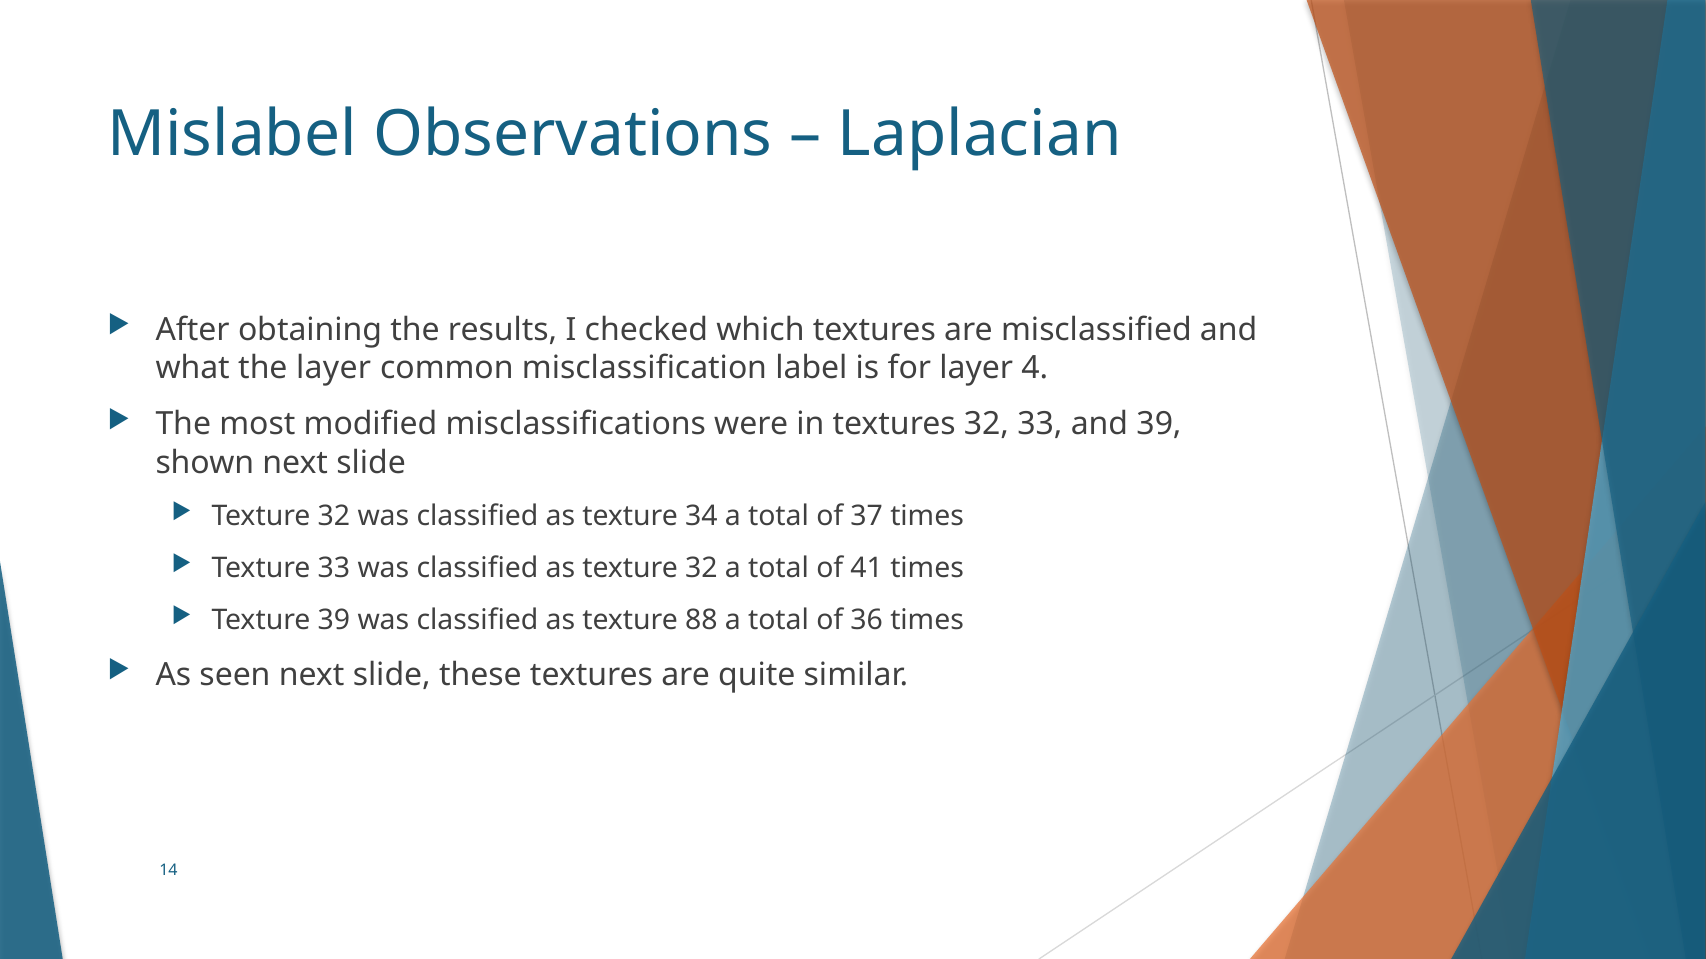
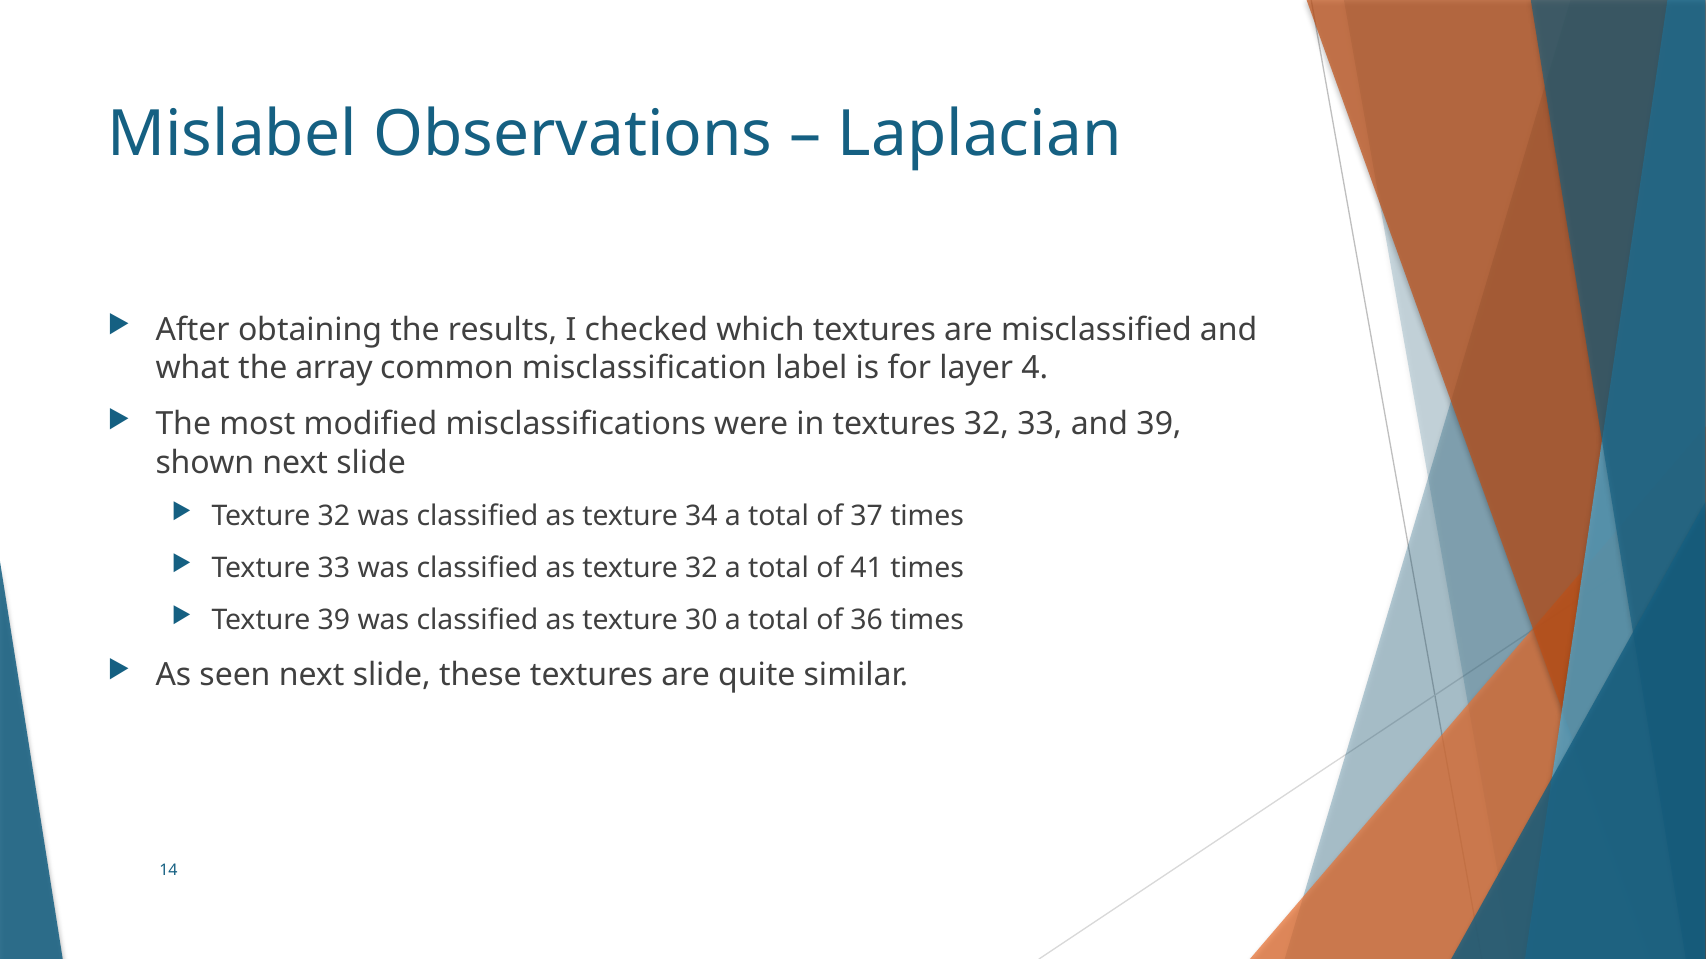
the layer: layer -> array (334, 369)
88: 88 -> 30 (701, 621)
